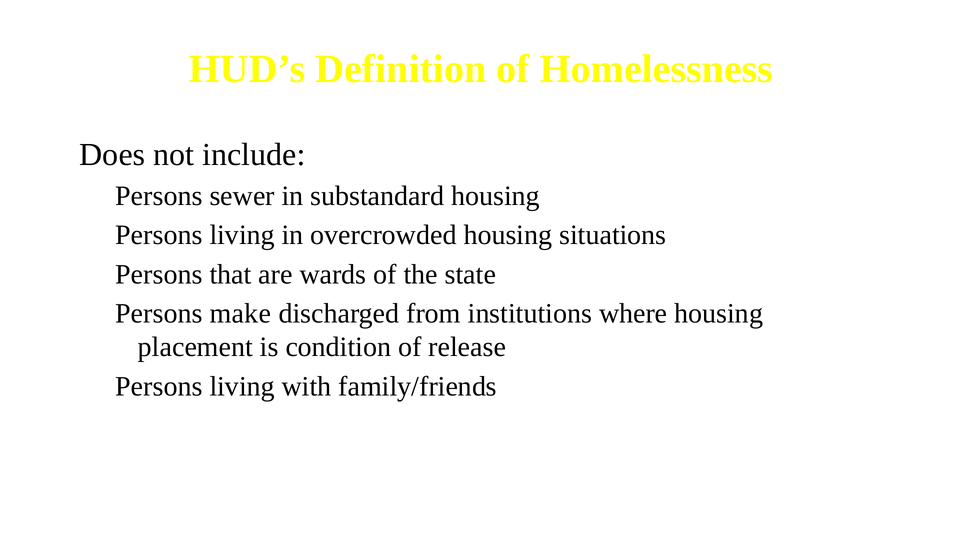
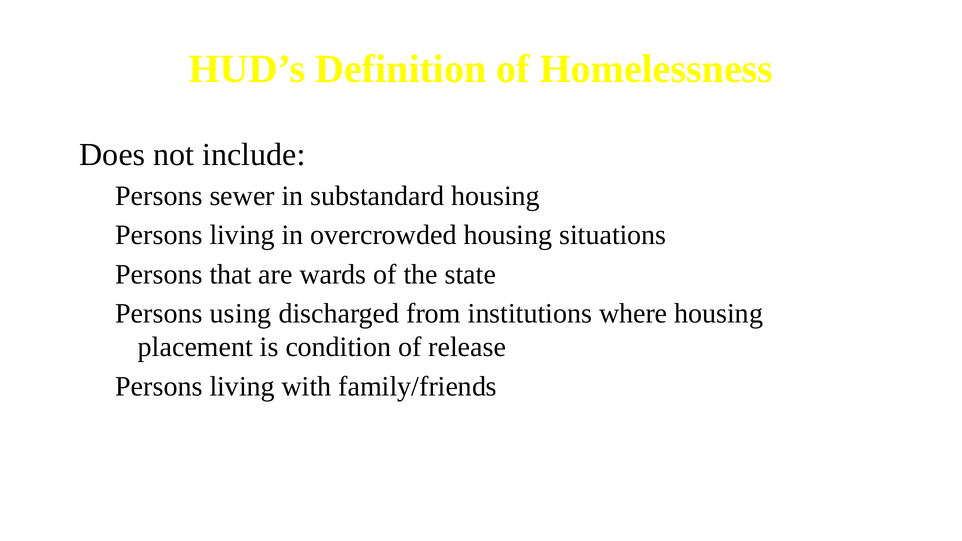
make: make -> using (240, 314)
